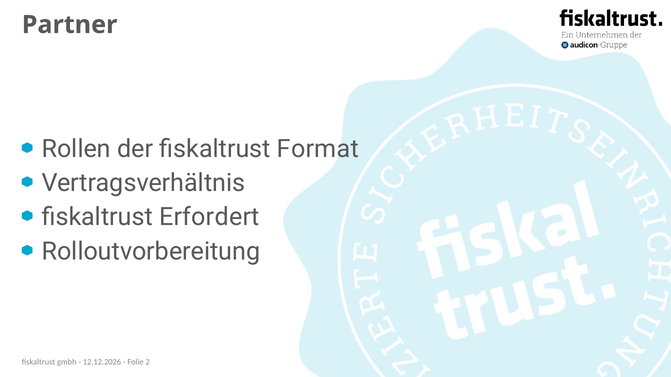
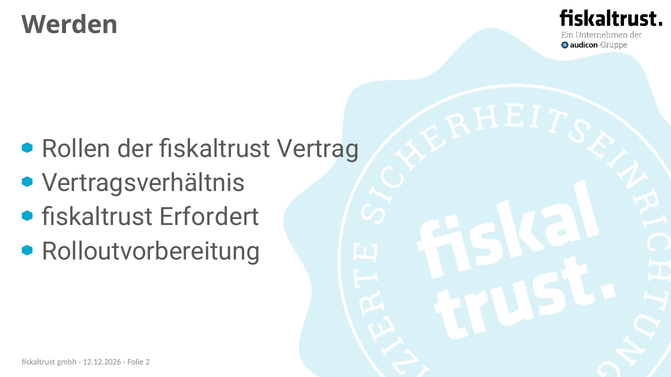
Partner: Partner -> Werden (70, 25)
Format: Format -> Vertrag (318, 149)
